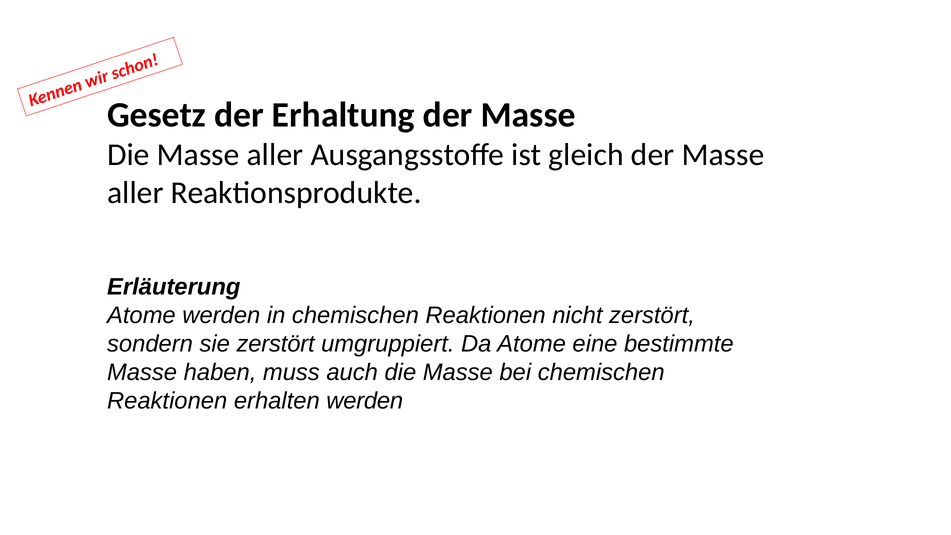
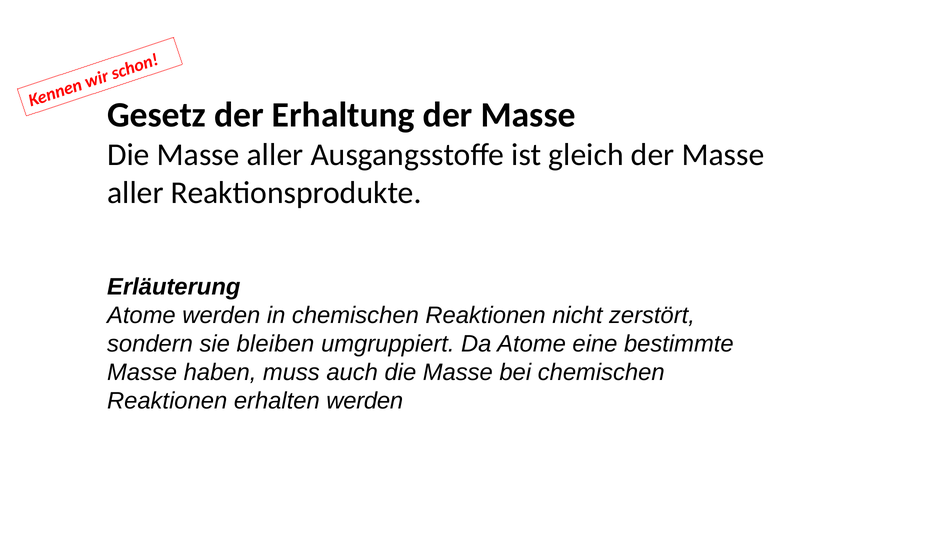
sie zerstört: zerstört -> bleiben (275, 344)
